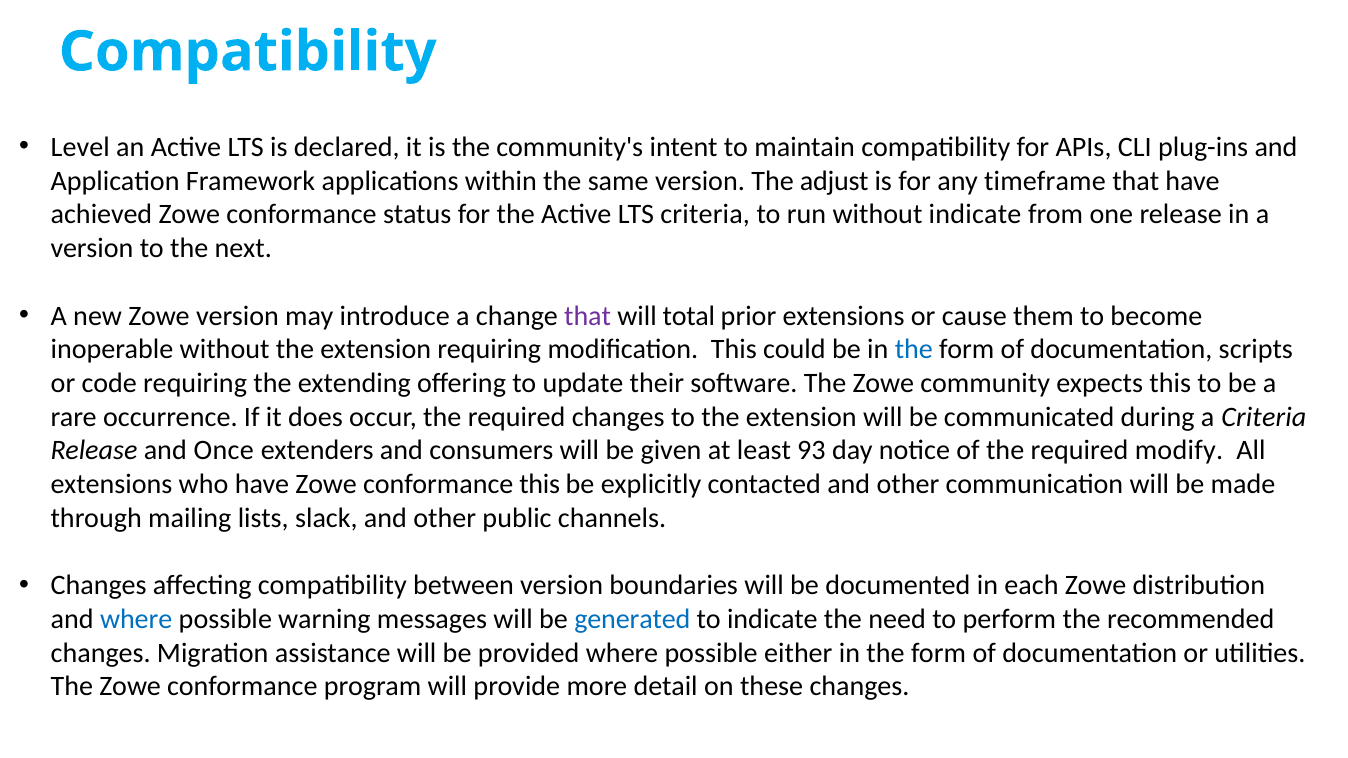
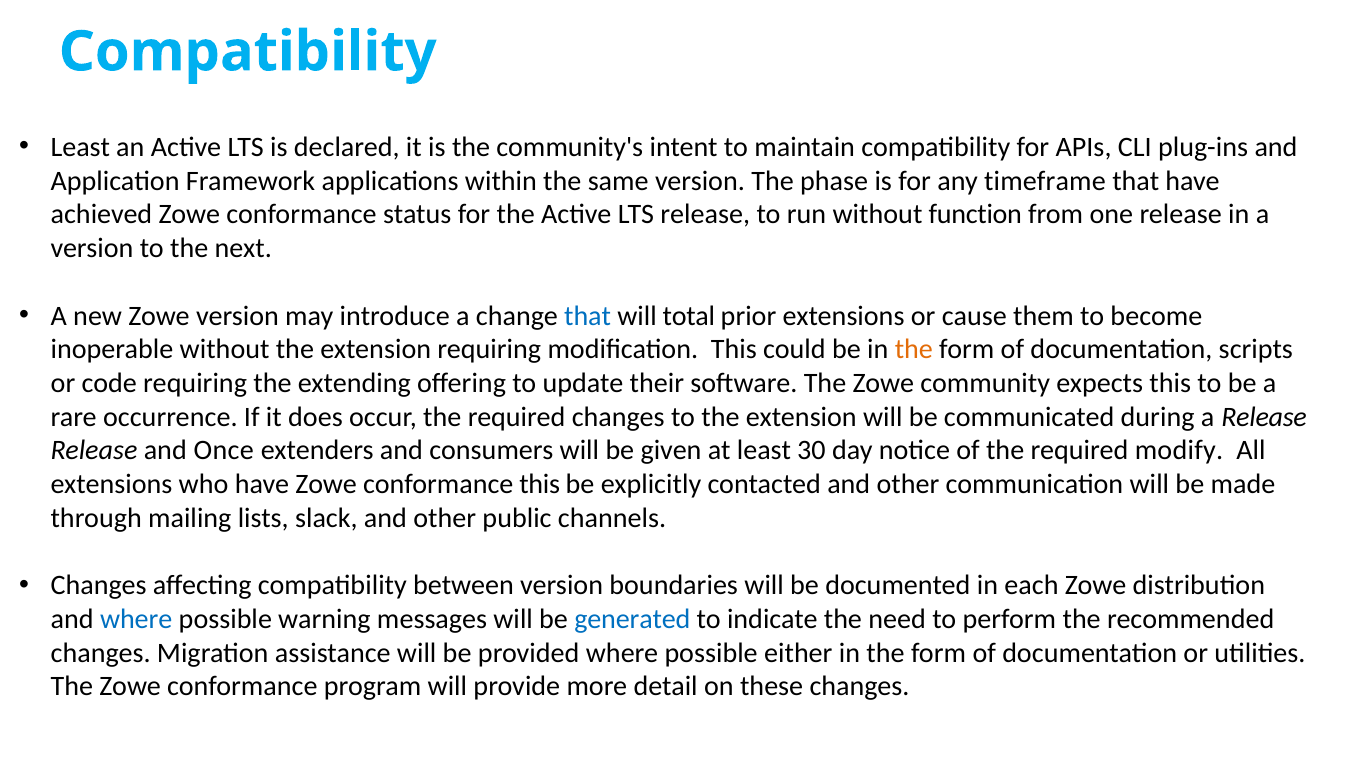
Level: Level -> Least (80, 147)
adjust: adjust -> phase (834, 181)
LTS criteria: criteria -> release (705, 215)
without indicate: indicate -> function (975, 215)
that colour: purple -> blue (588, 316)
the colour: blue -> orange (914, 350)
a Criteria: Criteria -> Release (1264, 417)
93: 93 -> 30 (811, 451)
